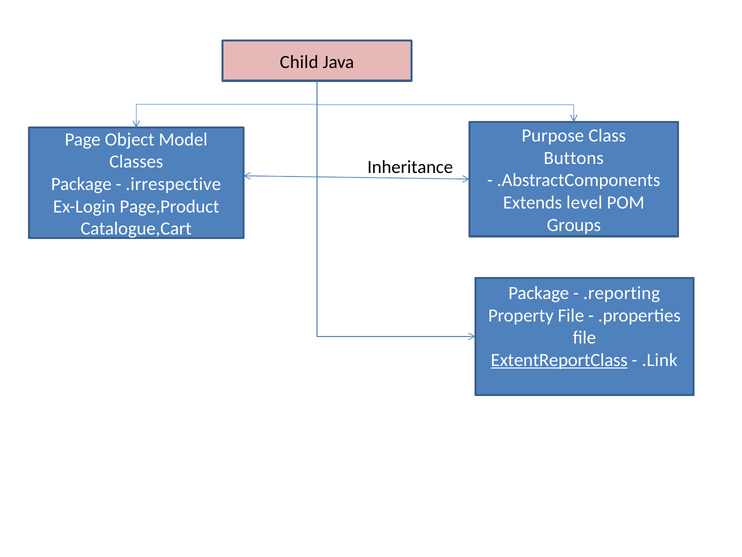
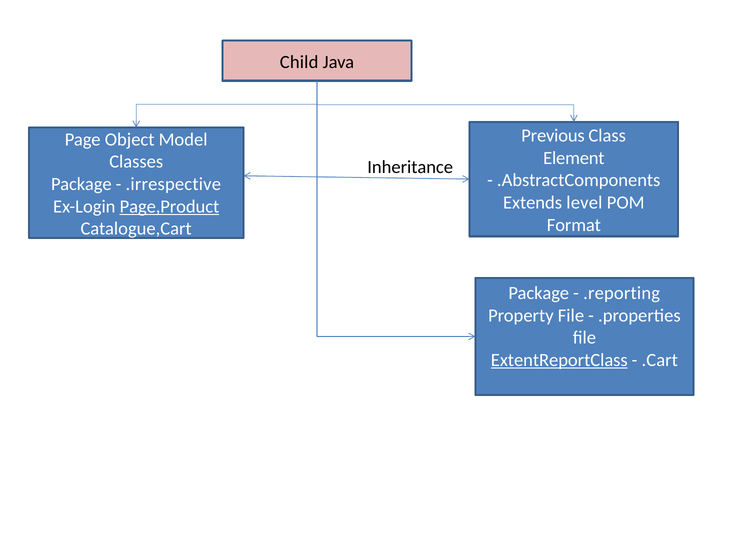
Purpose: Purpose -> Previous (553, 136)
Buttons: Buttons -> Element (574, 158)
Page,Product underline: none -> present (169, 206)
Groups: Groups -> Format (574, 225)
.Link: .Link -> .Cart (660, 360)
